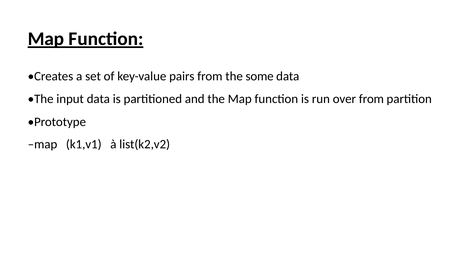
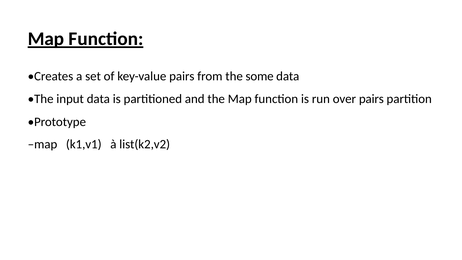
over from: from -> pairs (371, 99)
